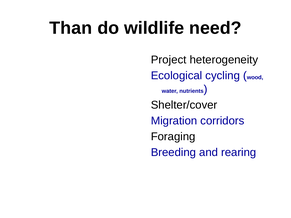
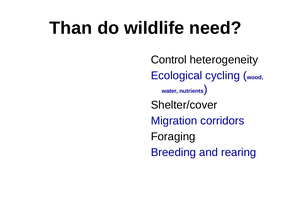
Project: Project -> Control (169, 60)
